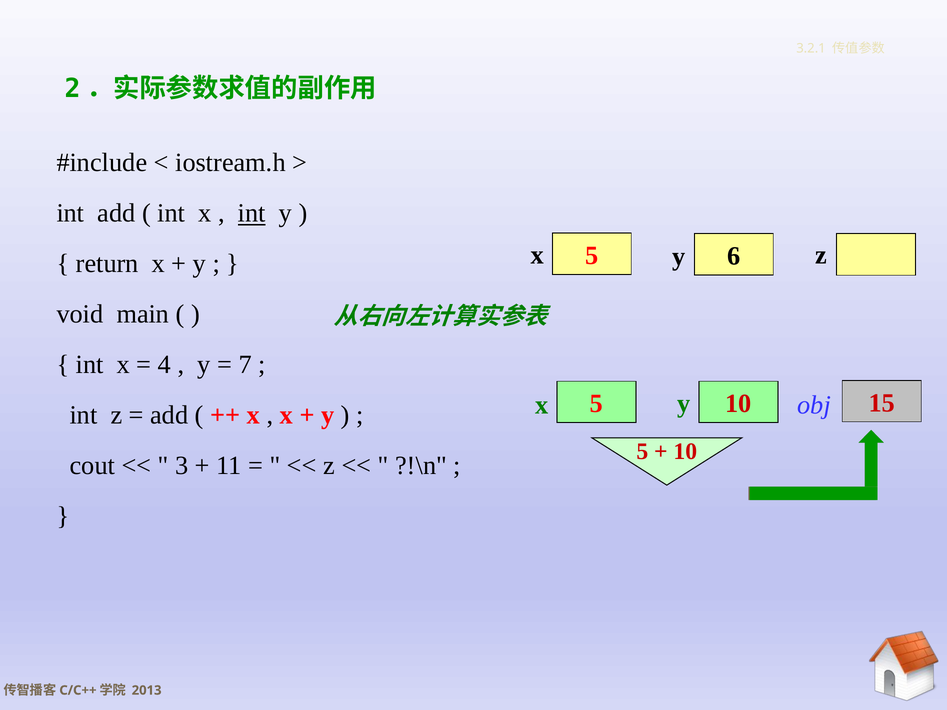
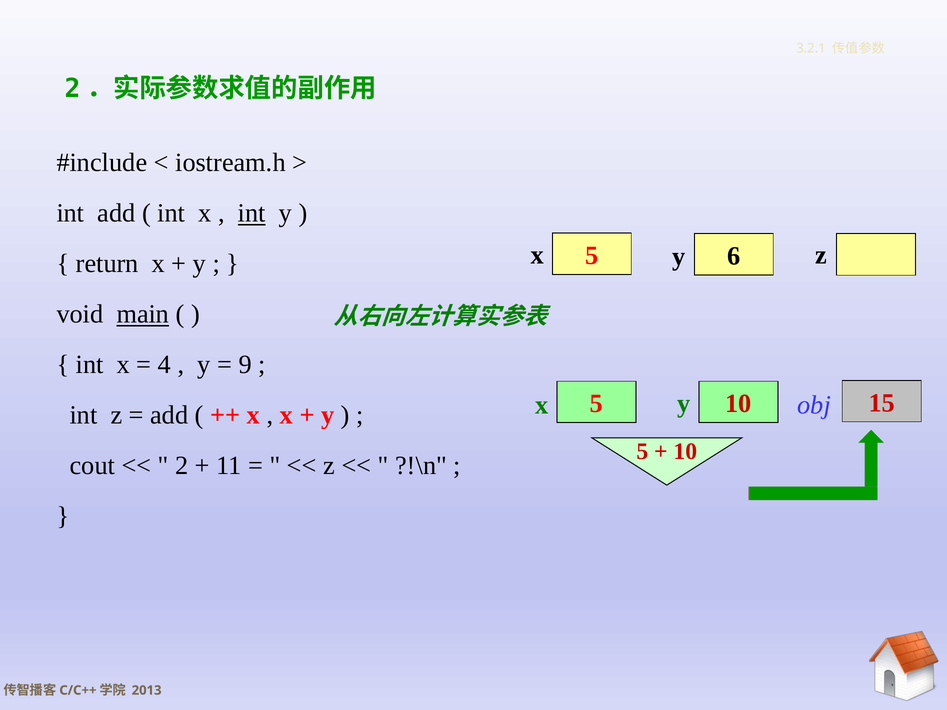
main underline: none -> present (143, 314)
7: 7 -> 9 (245, 365)
3: 3 -> 2 (182, 466)
